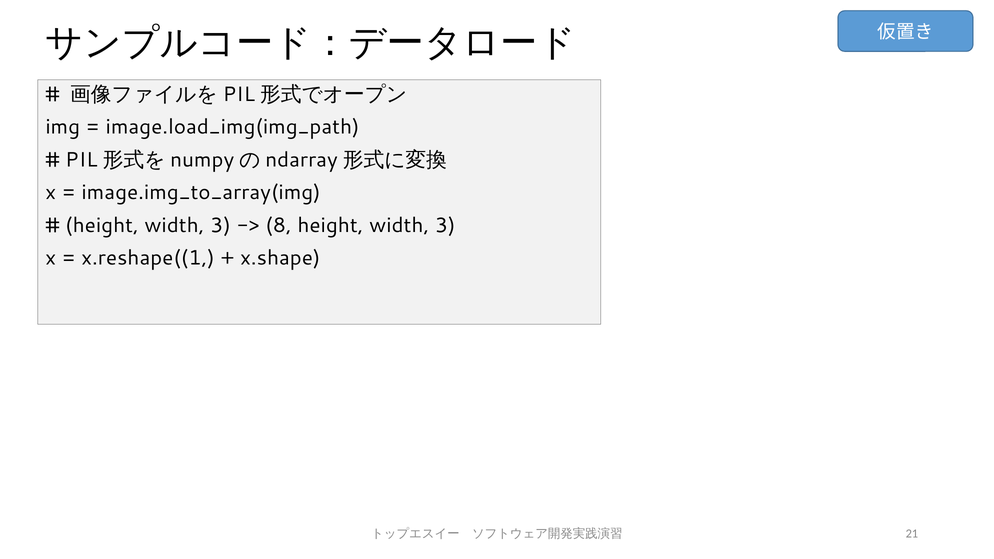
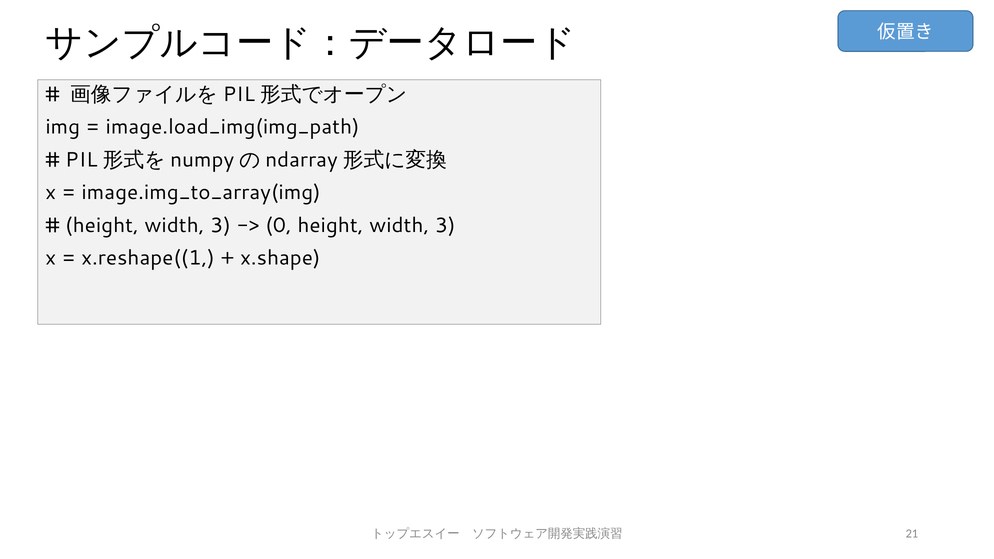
8: 8 -> 0 (279, 225)
